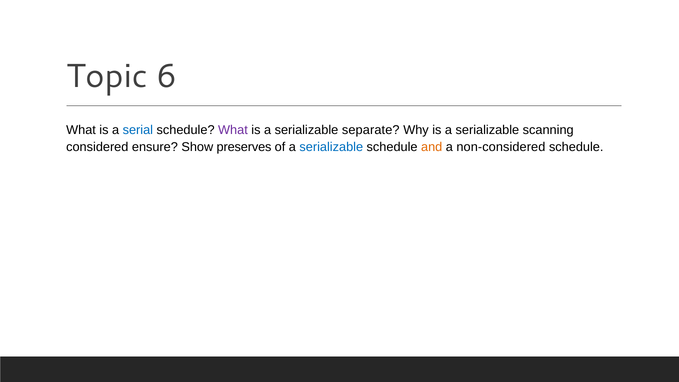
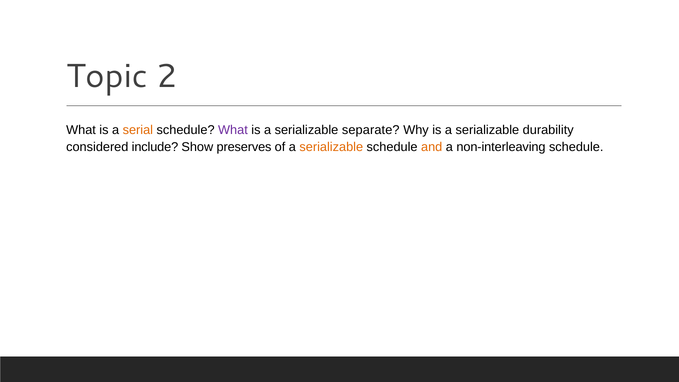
6: 6 -> 2 (167, 76)
serial colour: blue -> orange (138, 130)
scanning: scanning -> durability (548, 130)
ensure: ensure -> include (155, 147)
serializable colour: blue -> orange (331, 147)
non-considered: non-considered -> non-interleaving (501, 147)
